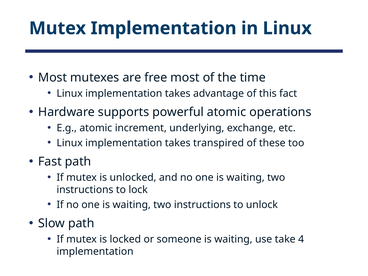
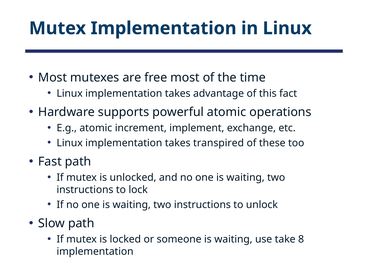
underlying: underlying -> implement (197, 128)
4: 4 -> 8 (301, 239)
